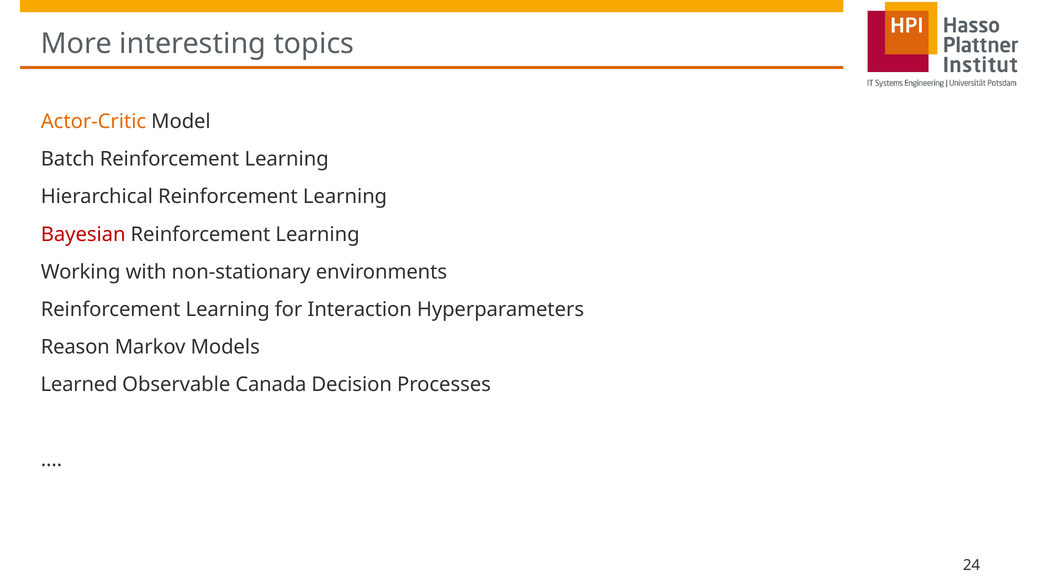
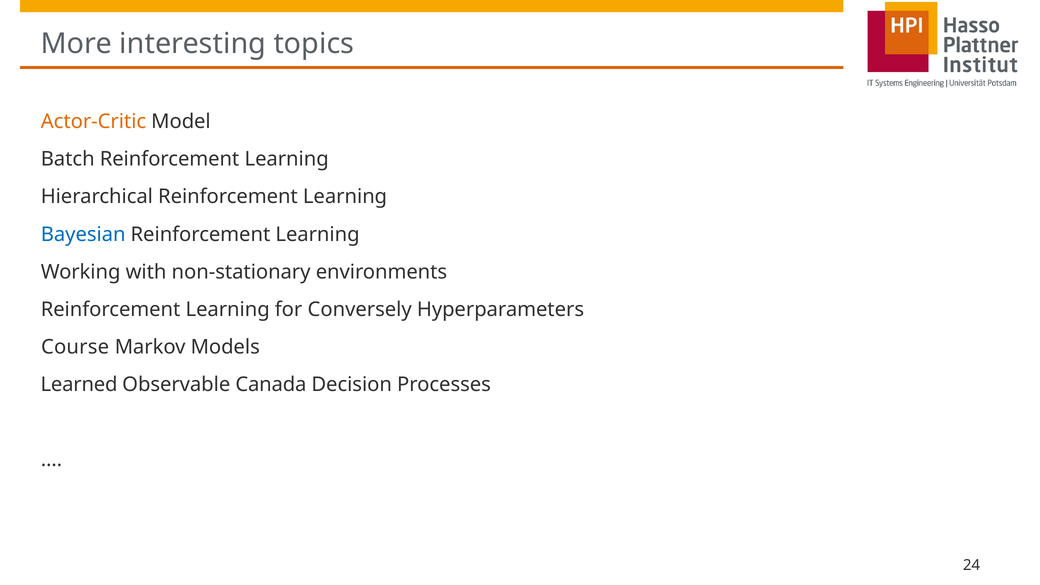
Bayesian colour: red -> blue (83, 234)
Interaction: Interaction -> Conversely (360, 309)
Reason: Reason -> Course (75, 347)
